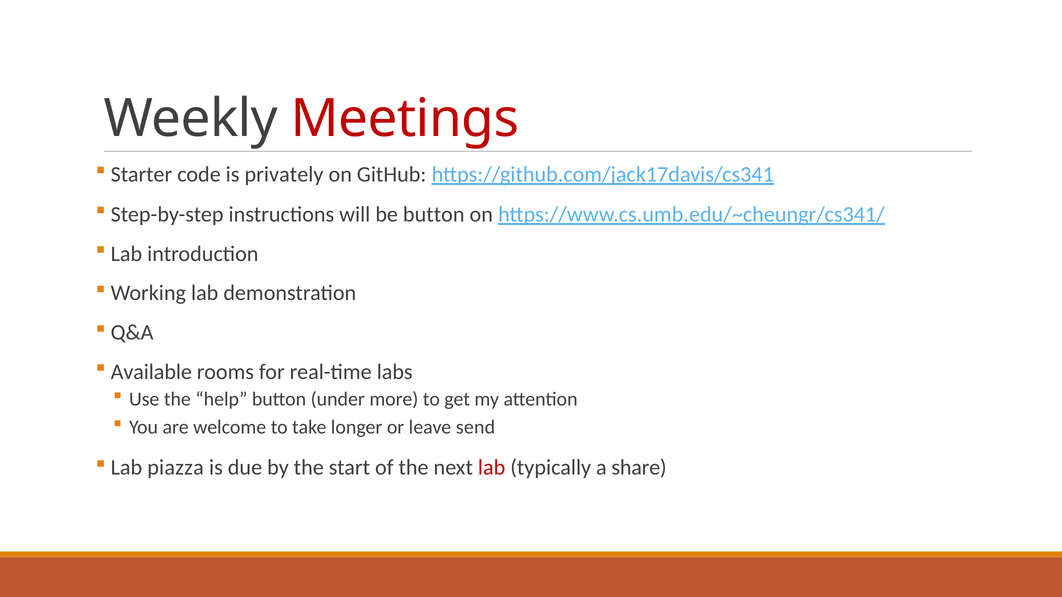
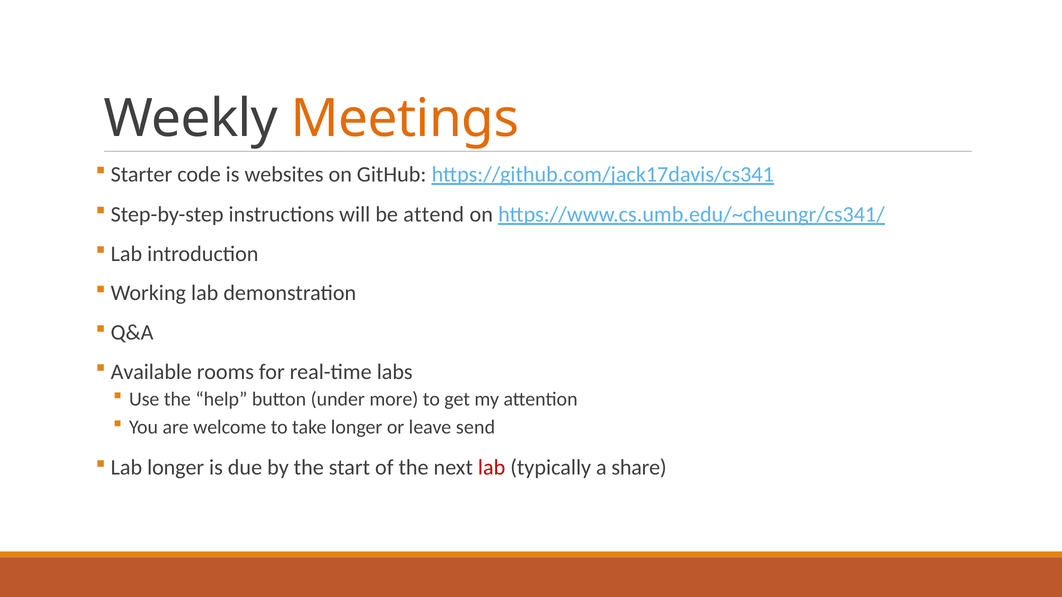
Meetings colour: red -> orange (405, 119)
privately: privately -> websites (284, 175)
be button: button -> attend (434, 214)
Lab piazza: piazza -> longer (176, 468)
